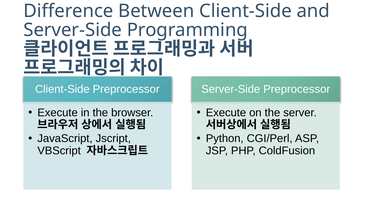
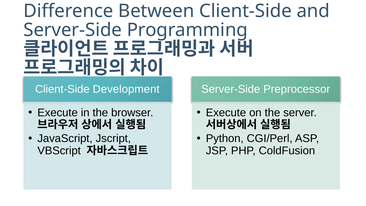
Client-Side Preprocessor: Preprocessor -> Development (126, 89)
